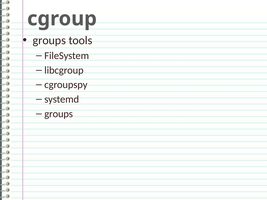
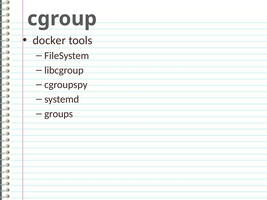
groups: groups -> docker (49, 40)
